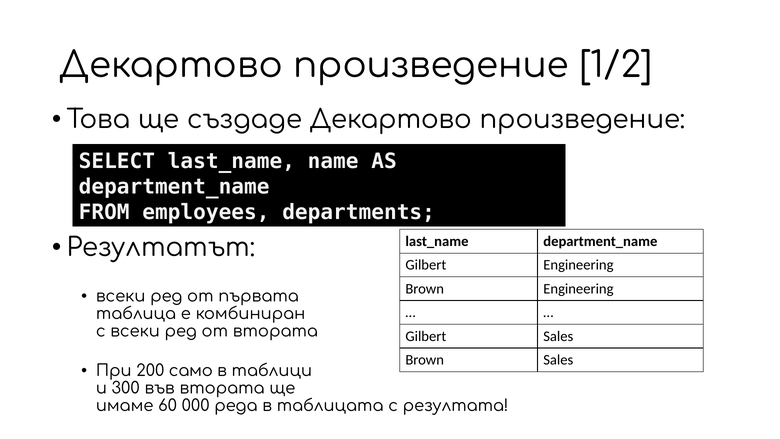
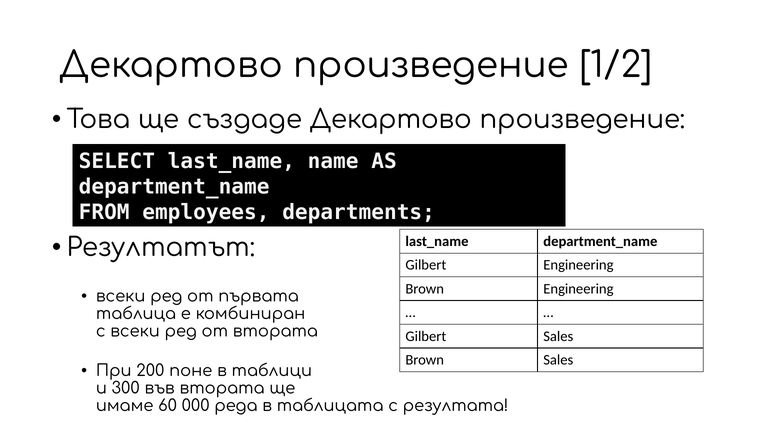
само: само -> поне (191, 371)
